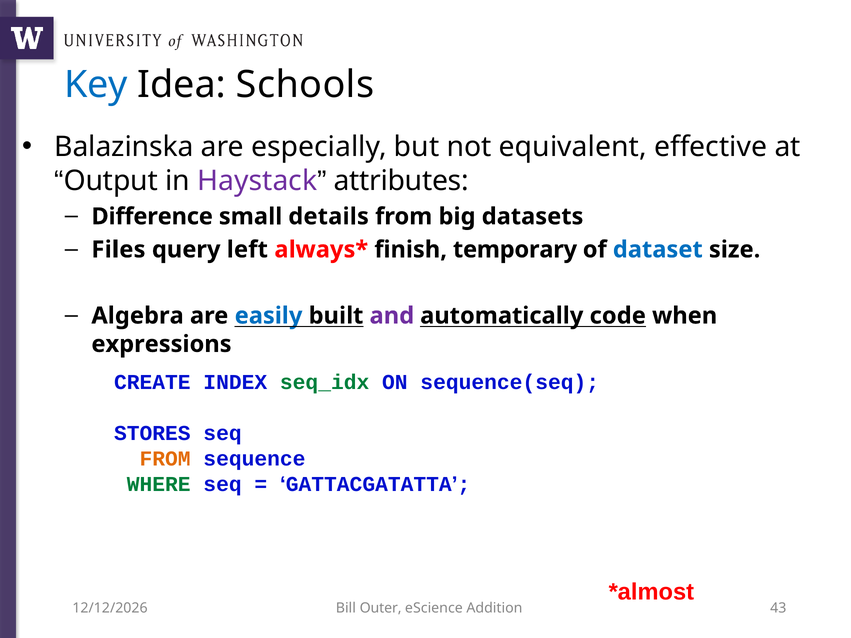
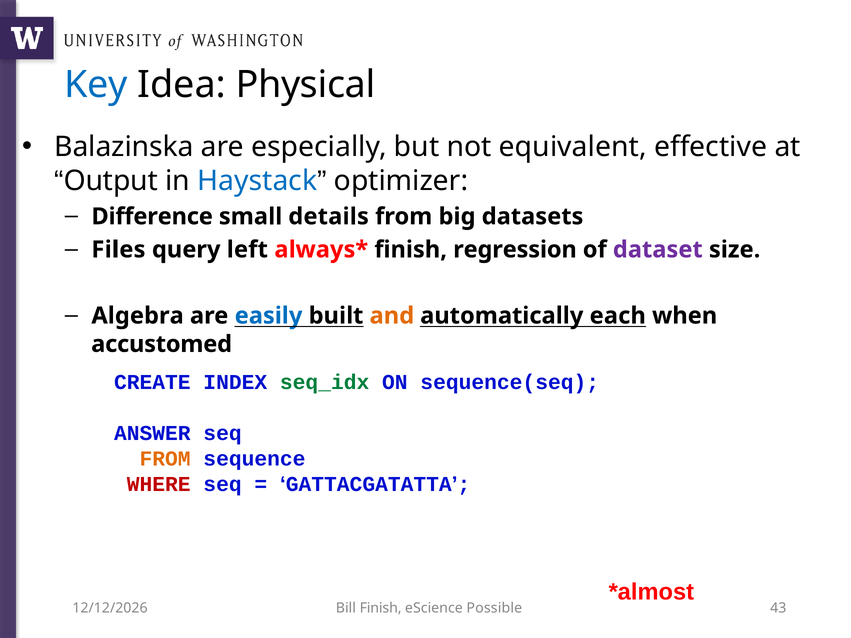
Schools: Schools -> Physical (305, 85)
Haystack colour: purple -> blue (257, 181)
attributes: attributes -> optimizer (401, 181)
temporary: temporary -> regression (515, 250)
dataset colour: blue -> purple (658, 250)
and colour: purple -> orange (392, 316)
code: code -> each (618, 316)
expressions: expressions -> accustomed (162, 344)
STORES: STORES -> ANSWER (152, 433)
WHERE colour: green -> red (159, 484)
Bill Outer: Outer -> Finish (381, 608)
Addition: Addition -> Possible (494, 608)
